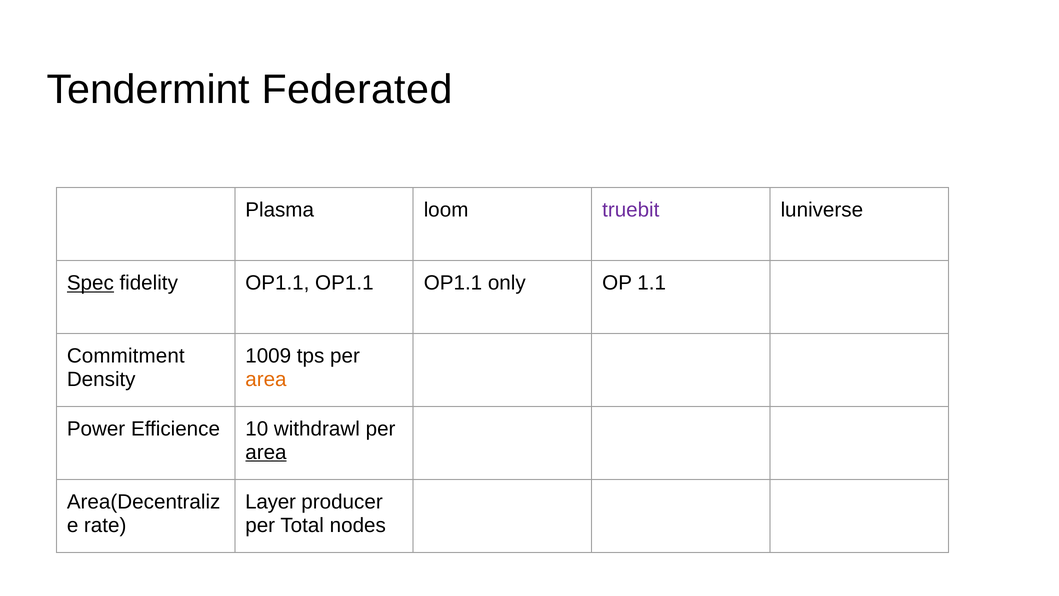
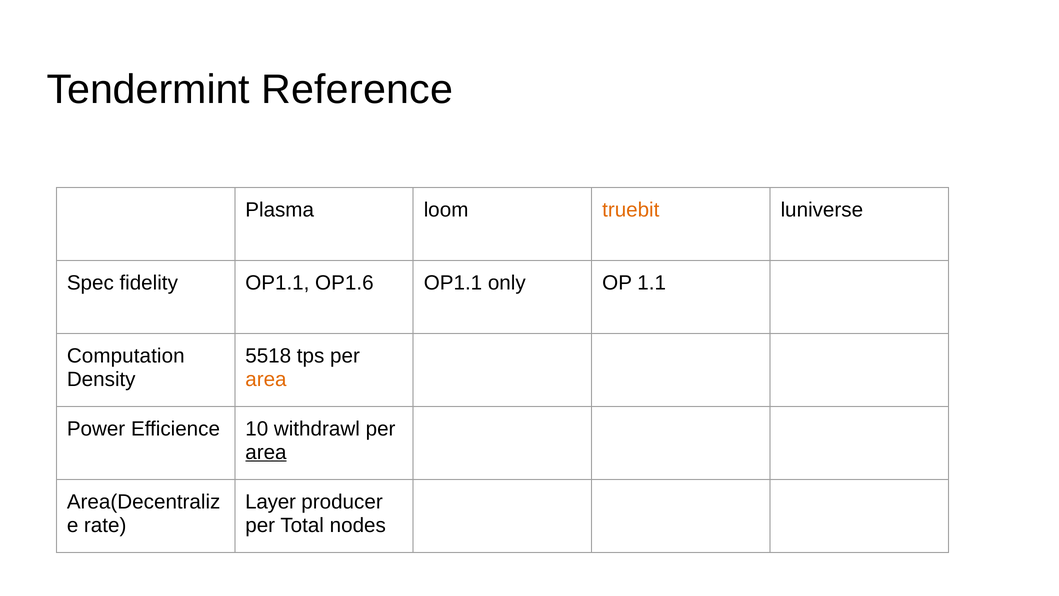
Federated: Federated -> Reference (357, 90)
truebit colour: purple -> orange (631, 210)
Spec underline: present -> none (90, 283)
fidelity OP1.1 OP1.1: OP1.1 -> OP1.6 (344, 283)
Commitment: Commitment -> Computation (126, 356)
1009: 1009 -> 5518 (268, 356)
